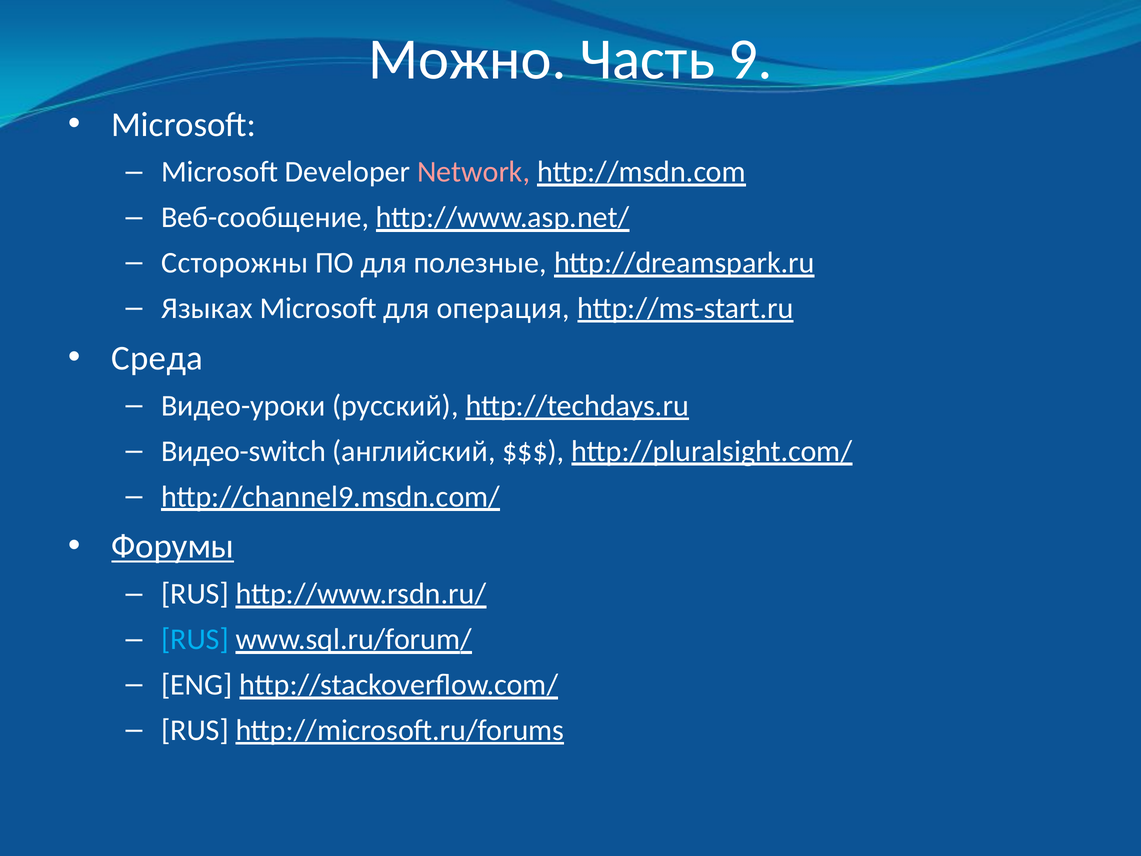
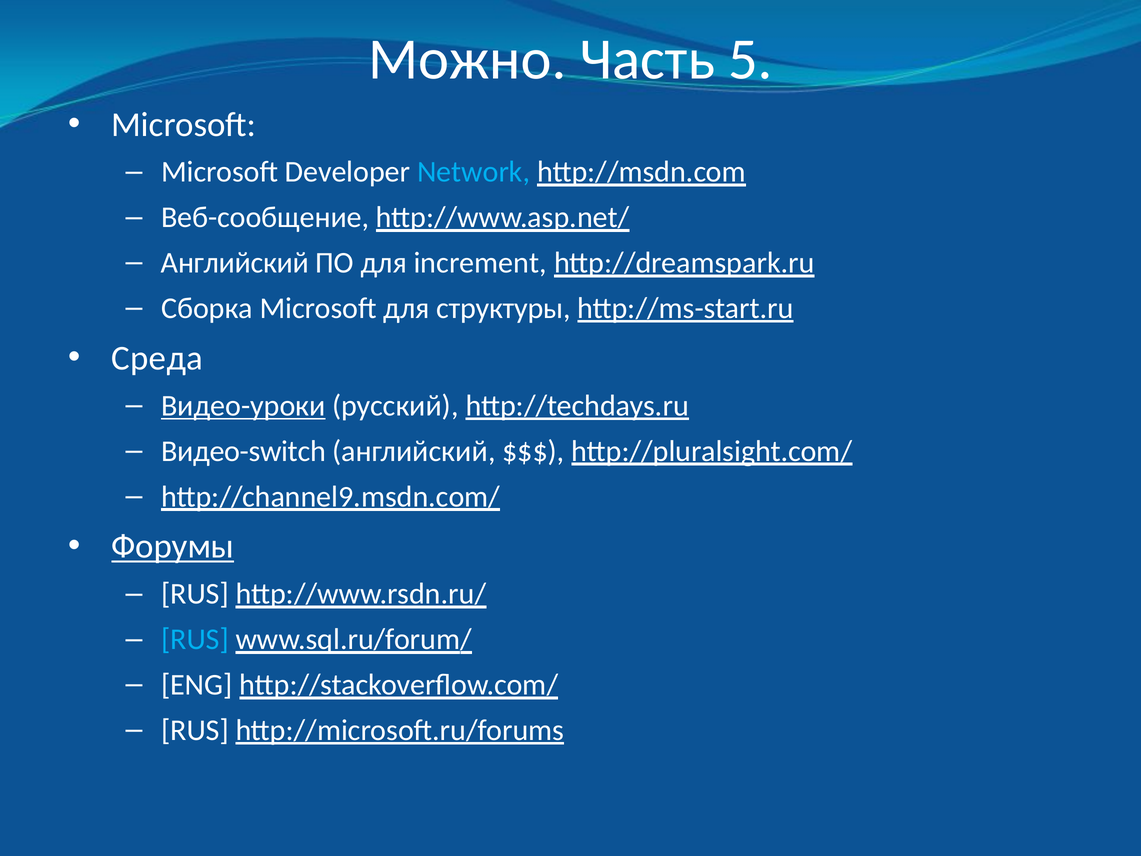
9: 9 -> 5 (750, 59)
Network colour: pink -> light blue (474, 172)
Ссторожны: Ссторожны -> Английский (235, 263)
полезные: полезные -> increment (480, 263)
Языках: Языках -> Сборка (207, 308)
операция: операция -> структуры (503, 308)
Видео-уроки underline: none -> present (243, 406)
